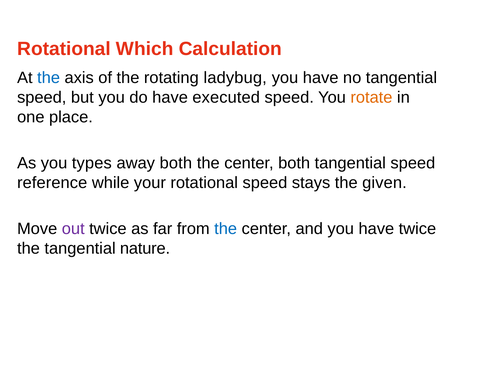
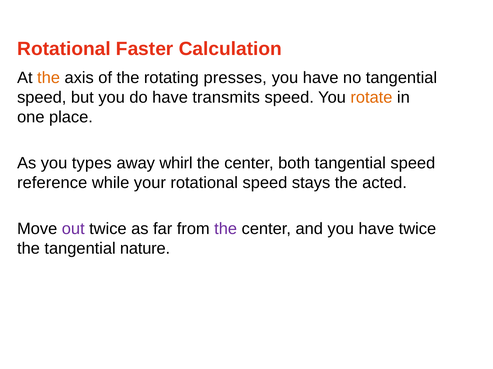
Which: Which -> Faster (145, 49)
the colour: blue -> orange (49, 78)
ladybug: ladybug -> presses (235, 78)
executed: executed -> transmits (226, 98)
away both: both -> whirl (176, 163)
given: given -> acted (385, 183)
the colour: blue -> purple (226, 229)
